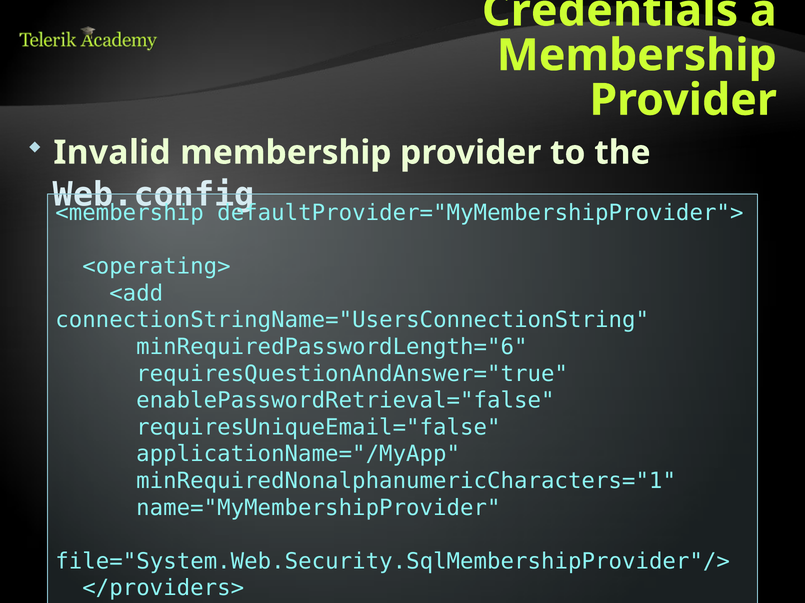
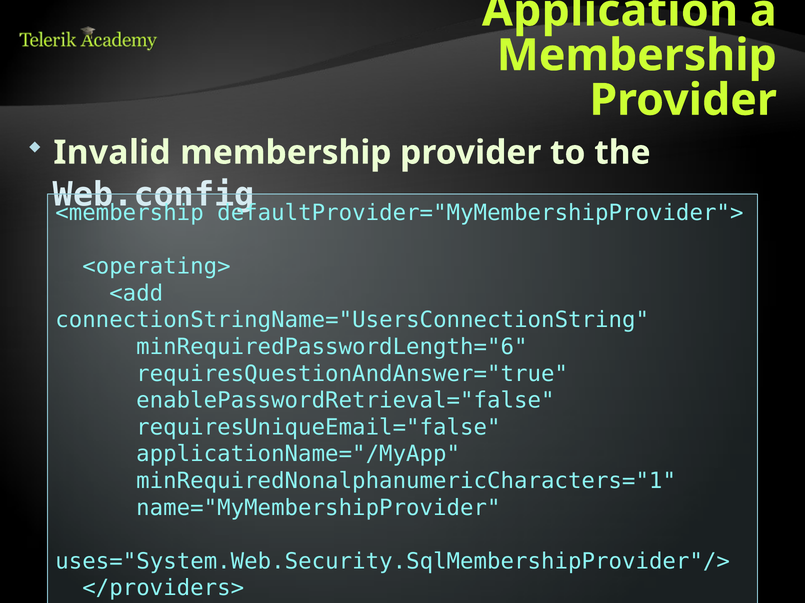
Credentials: Credentials -> Application (610, 11)
file="System.Web.Security.SqlMembershipProvider"/>: file="System.Web.Security.SqlMembershipProvider"/> -> uses="System.Web.Security.SqlMembershipProvider"/> (393, 562)
